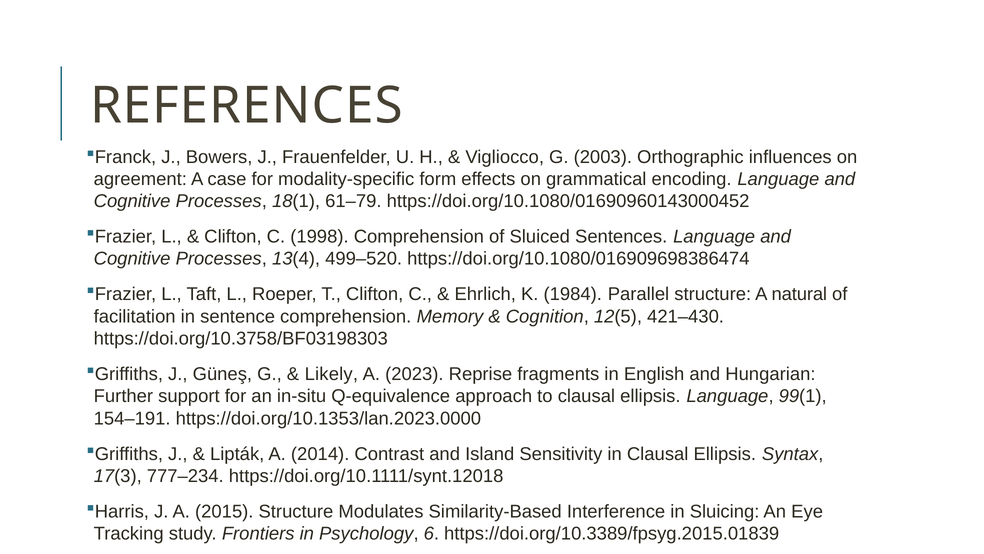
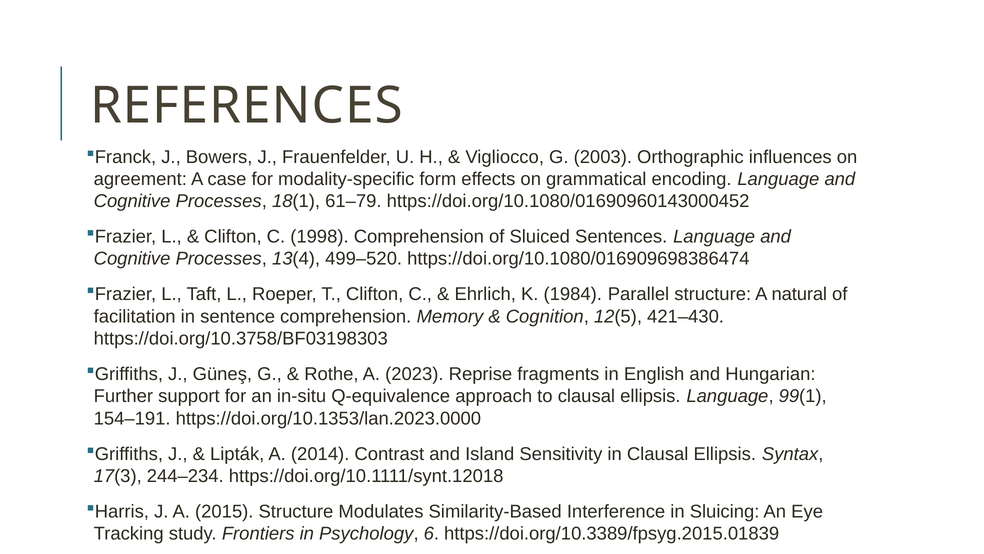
Likely: Likely -> Rothe (331, 374)
777–234: 777–234 -> 244–234 (185, 476)
